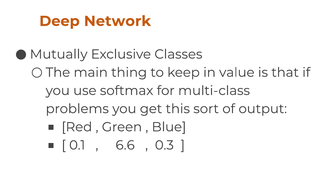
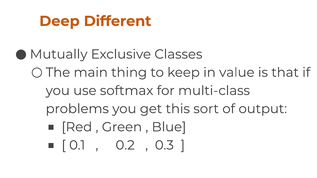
Network: Network -> Different (118, 21)
6.6: 6.6 -> 0.2 (125, 145)
